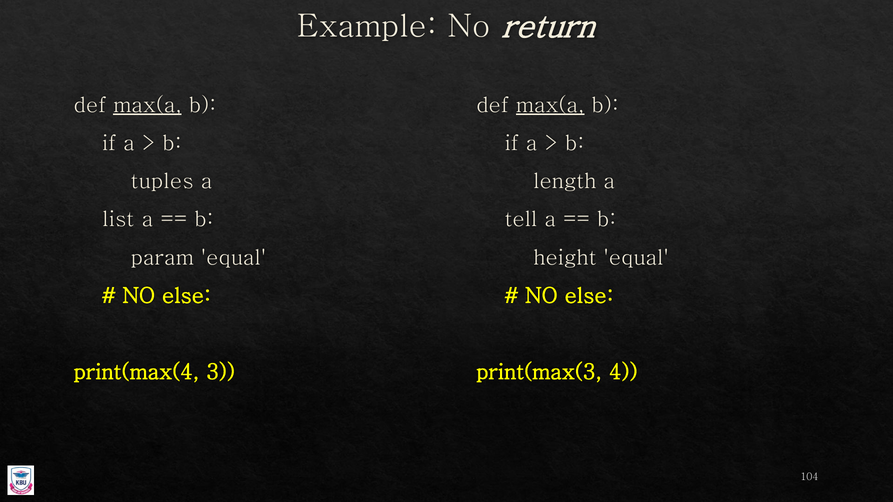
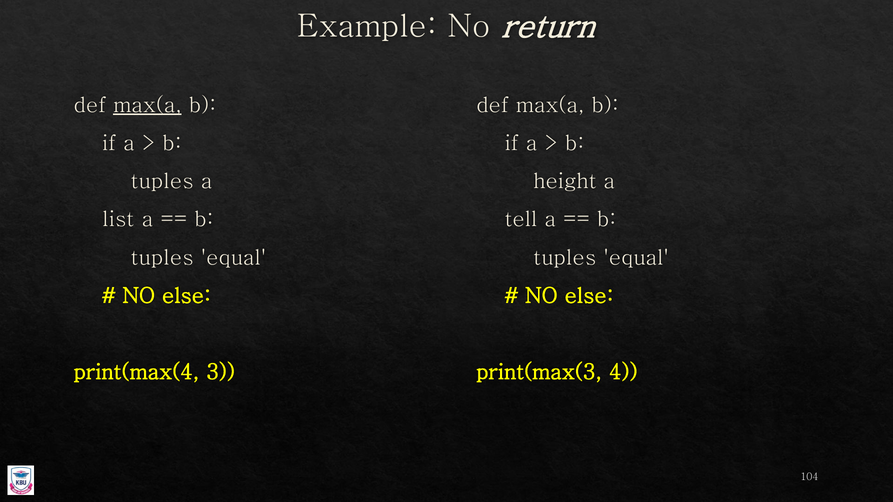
max(a underline: present -> none (550, 105)
length: length -> height (565, 181)
param: param -> tuples (162, 258)
height: height -> tuples (565, 258)
